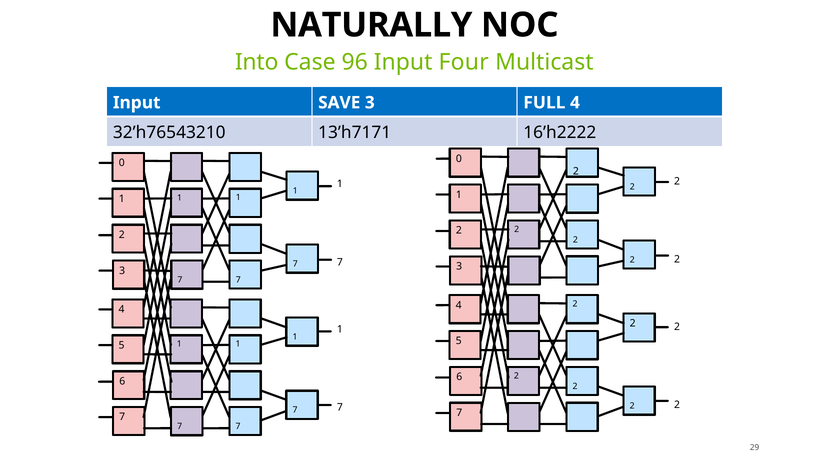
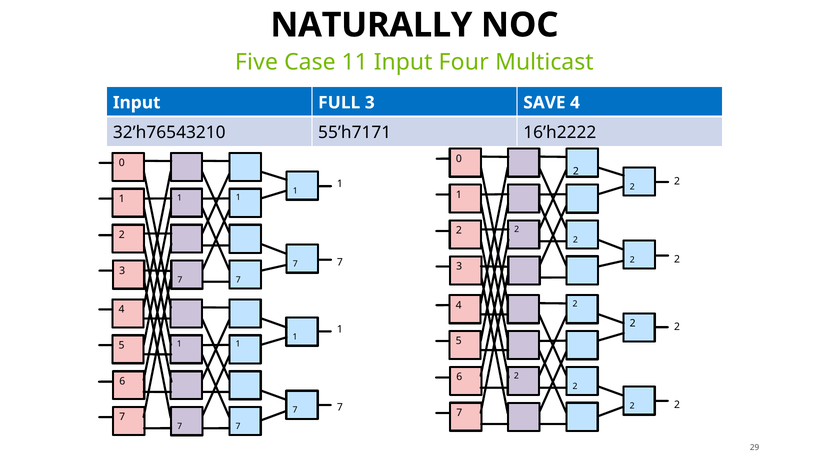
Into: Into -> Five (256, 62)
Case 96: 96 -> 11 (355, 62)
SAVE: SAVE -> FULL (339, 103)
FULL: FULL -> SAVE (544, 103)
13’h7171: 13’h7171 -> 55’h7171 (355, 133)
